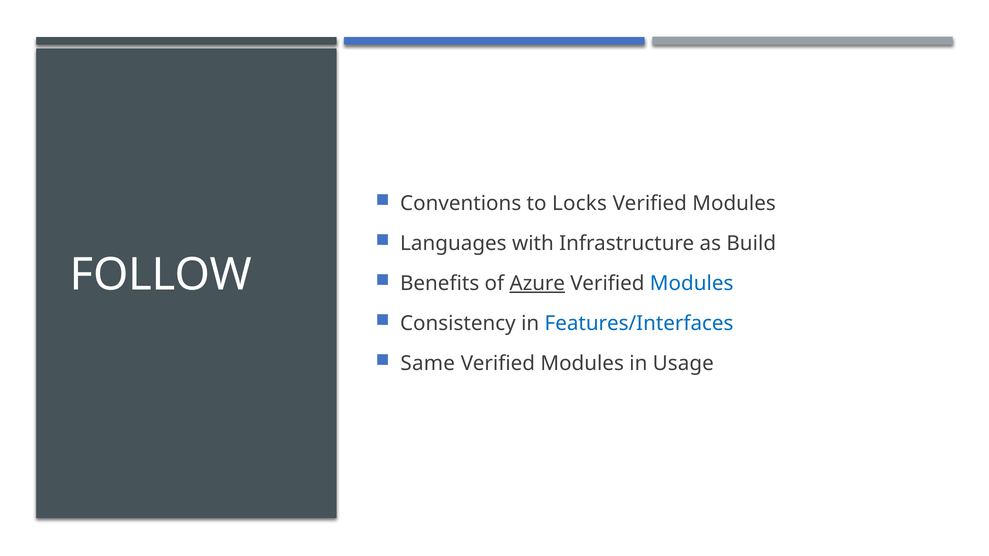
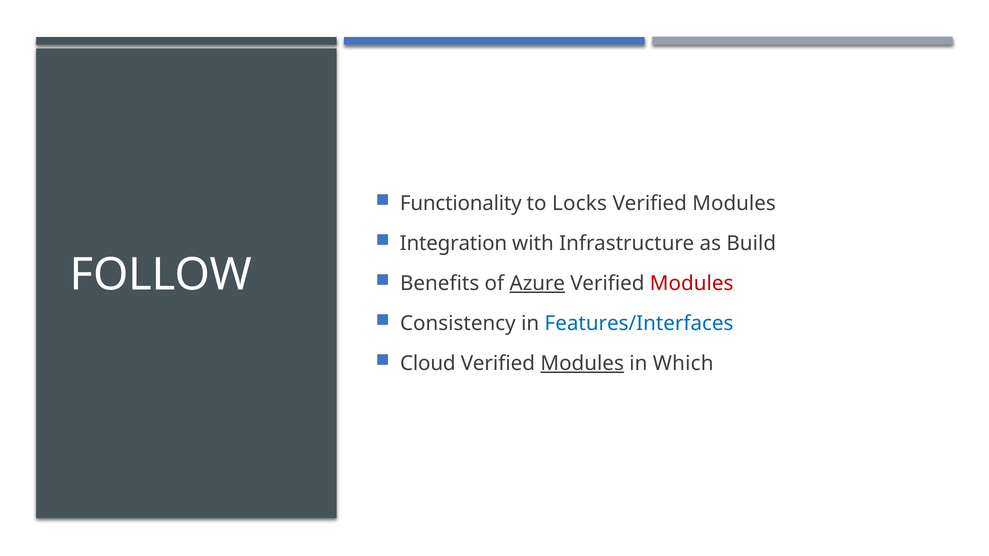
Conventions: Conventions -> Functionality (461, 204)
Languages: Languages -> Integration (453, 244)
Modules colour: blue -> red (692, 284)
Same: Same -> Cloud (428, 364)
Modules underline: none -> present (582, 364)
Usage: Usage -> Which (683, 364)
